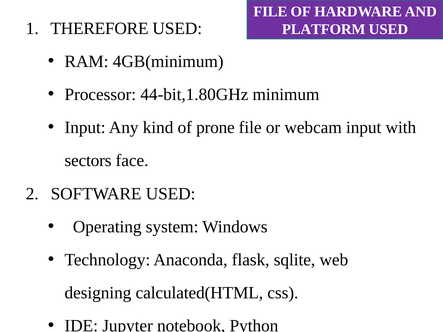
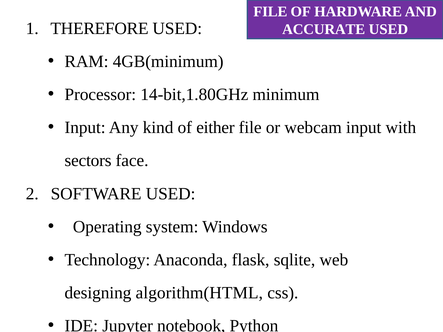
PLATFORM: PLATFORM -> ACCURATE (324, 29)
44-bit,1.80GHz: 44-bit,1.80GHz -> 14-bit,1.80GHz (194, 95)
prone: prone -> either (215, 128)
calculated(HTML: calculated(HTML -> algorithm(HTML (199, 293)
